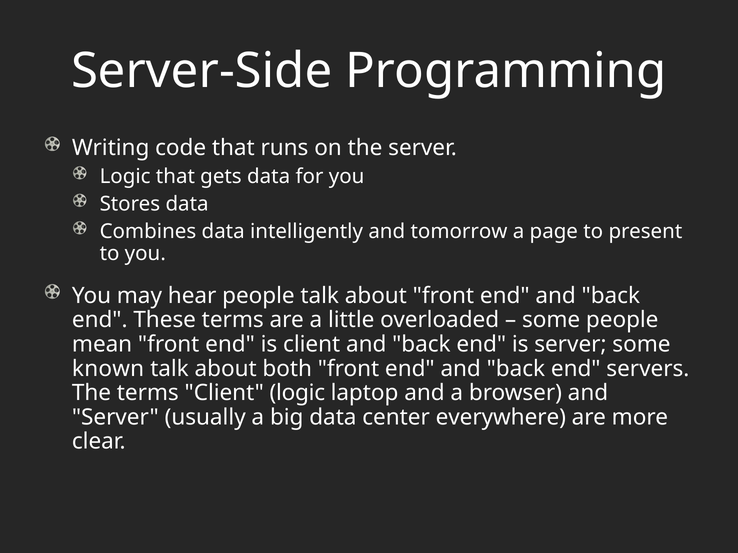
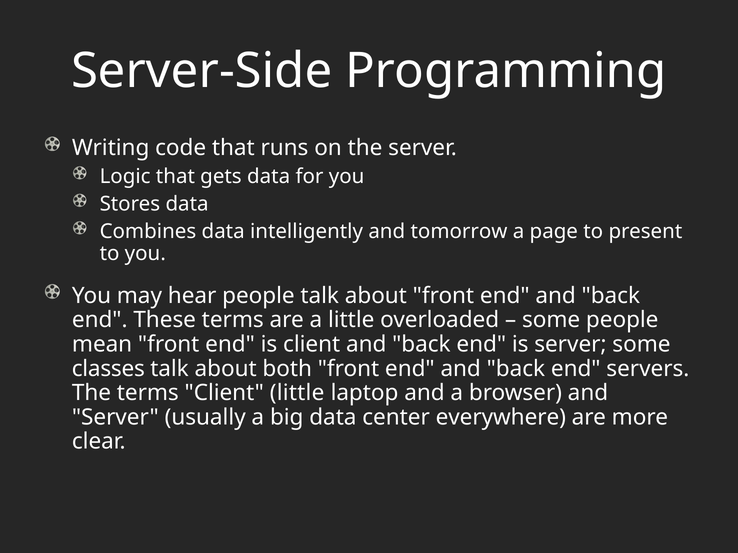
known: known -> classes (108, 369)
Client logic: logic -> little (297, 393)
